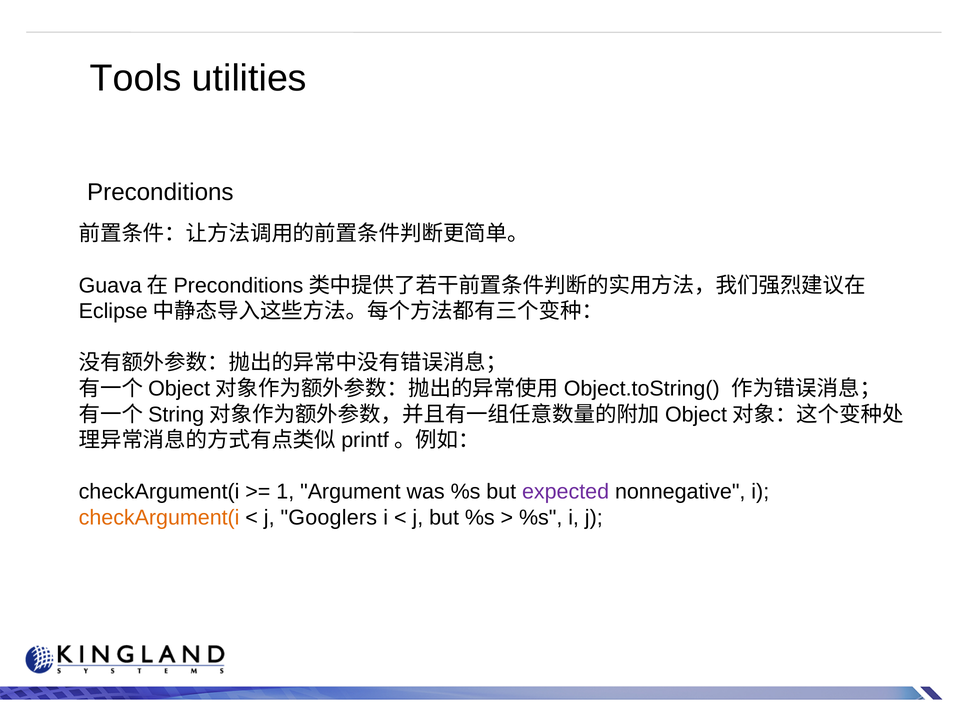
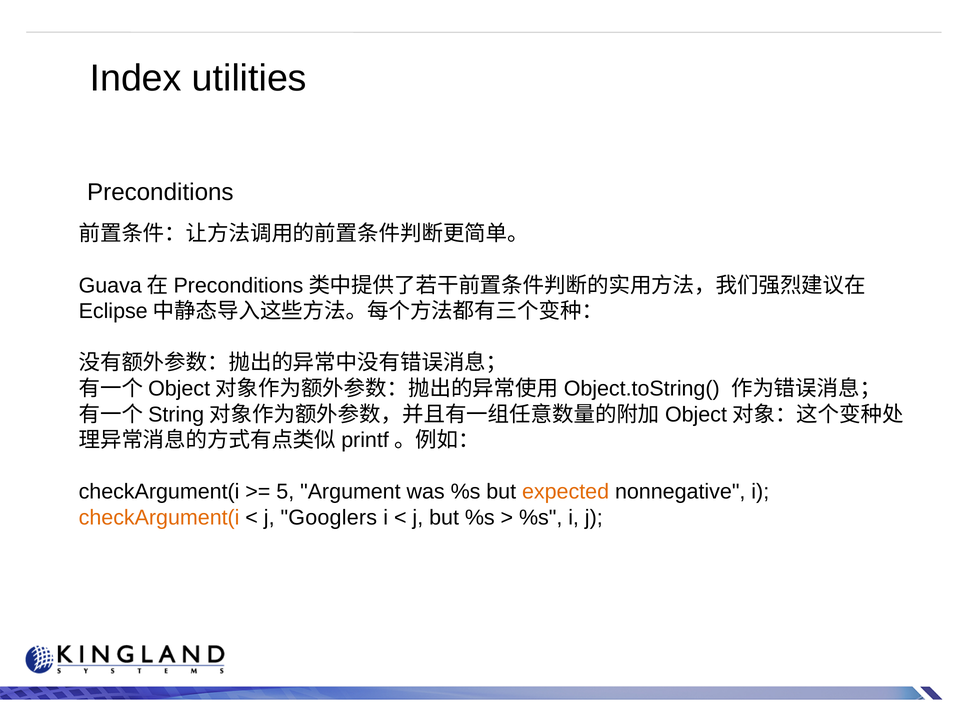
Tools: Tools -> Index (136, 78)
1: 1 -> 5 (285, 492)
expected colour: purple -> orange (566, 492)
